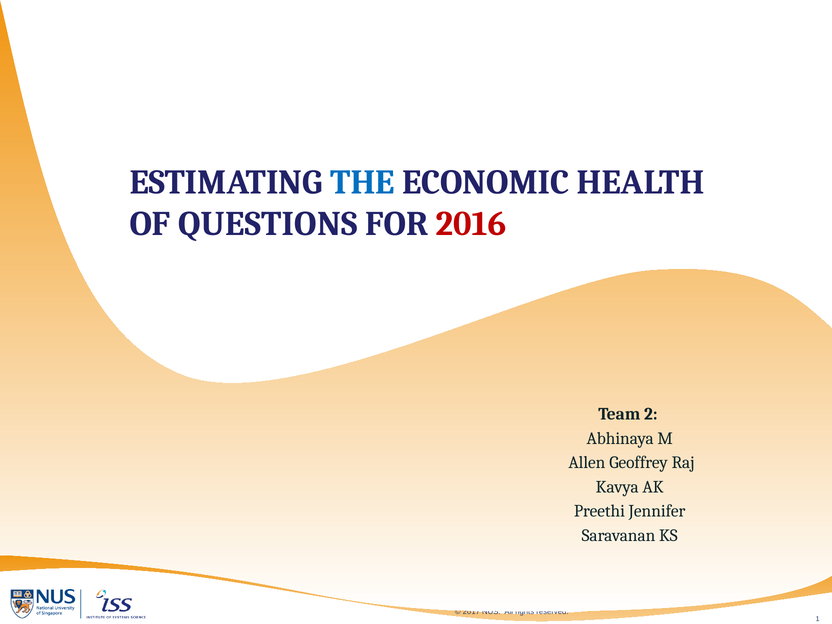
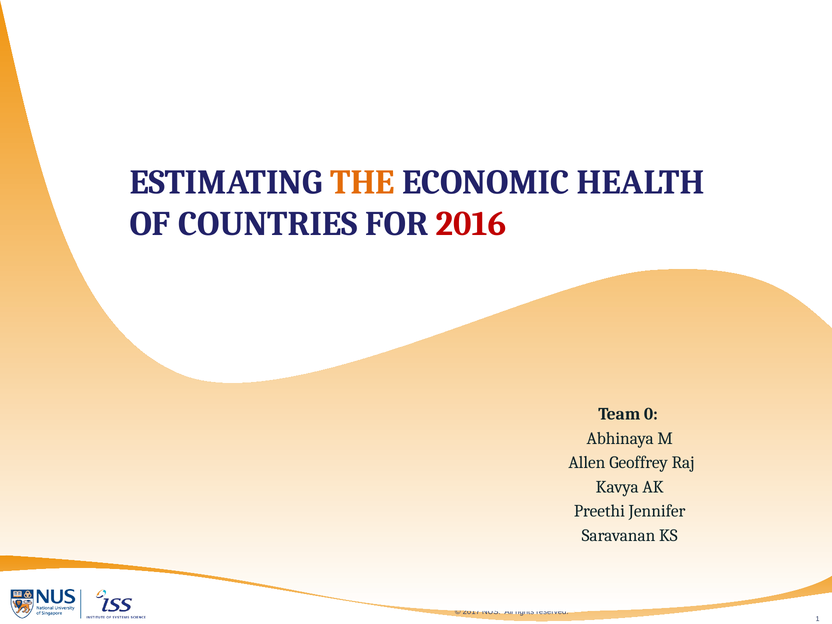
THE colour: blue -> orange (362, 182)
QUESTIONS: QUESTIONS -> COUNTRIES (268, 224)
2: 2 -> 0 (651, 414)
